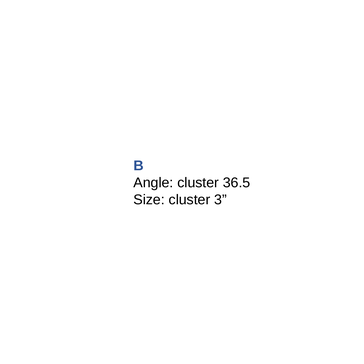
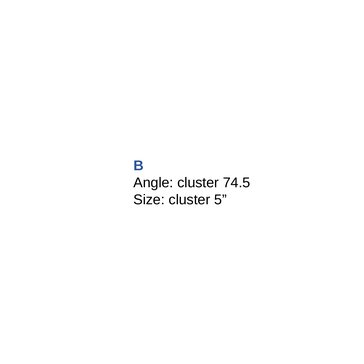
36.5: 36.5 -> 74.5 (237, 183)
3: 3 -> 5 (220, 200)
